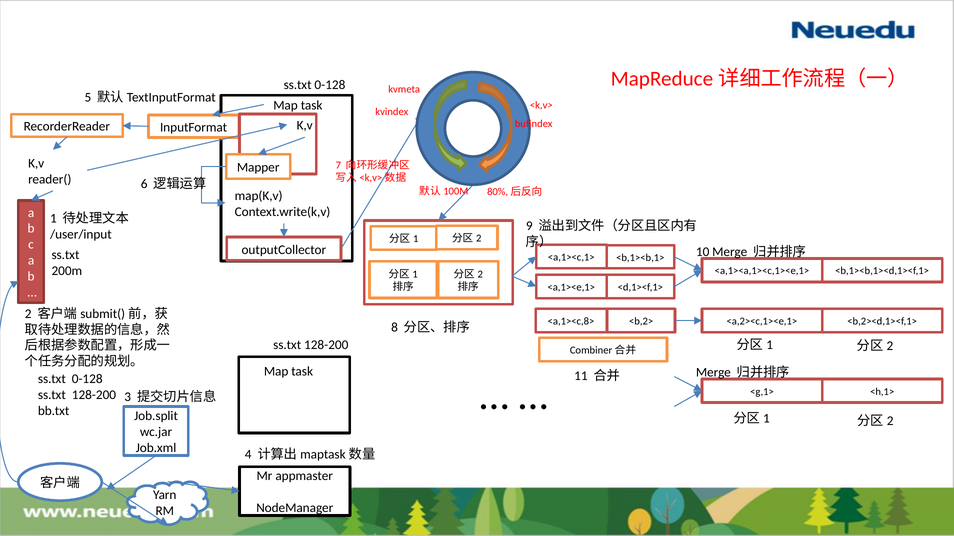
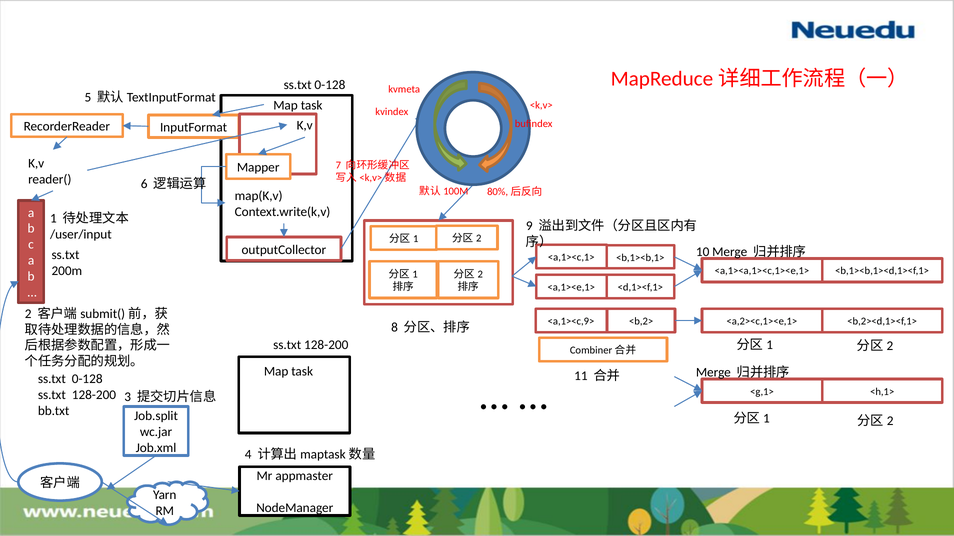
<a,1><c,8>: <a,1><c,8> -> <a,1><c,9> (571, 322)
